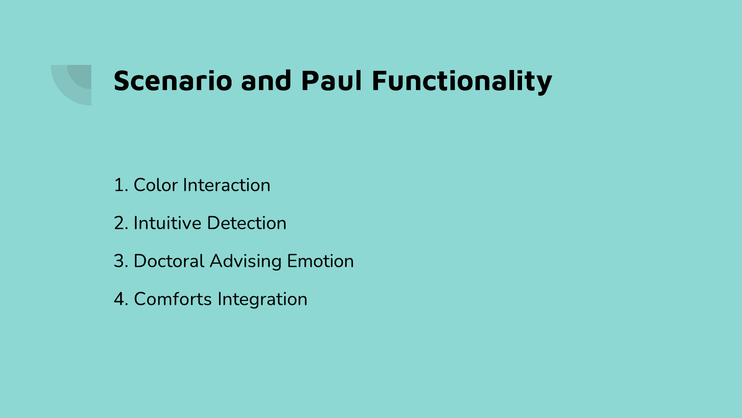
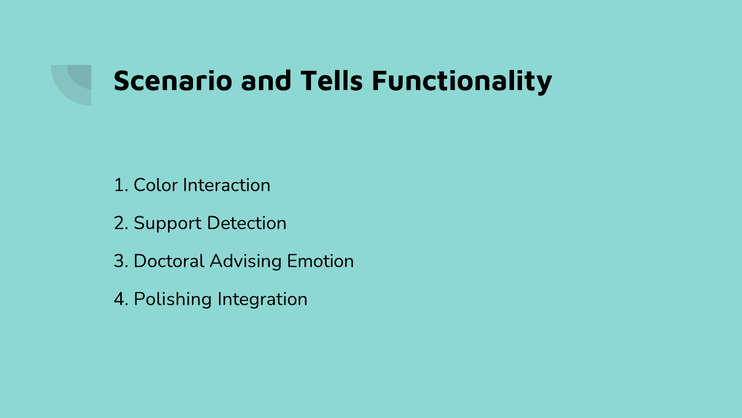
Paul: Paul -> Tells (332, 80)
Intuitive: Intuitive -> Support (167, 223)
Comforts: Comforts -> Polishing (173, 299)
